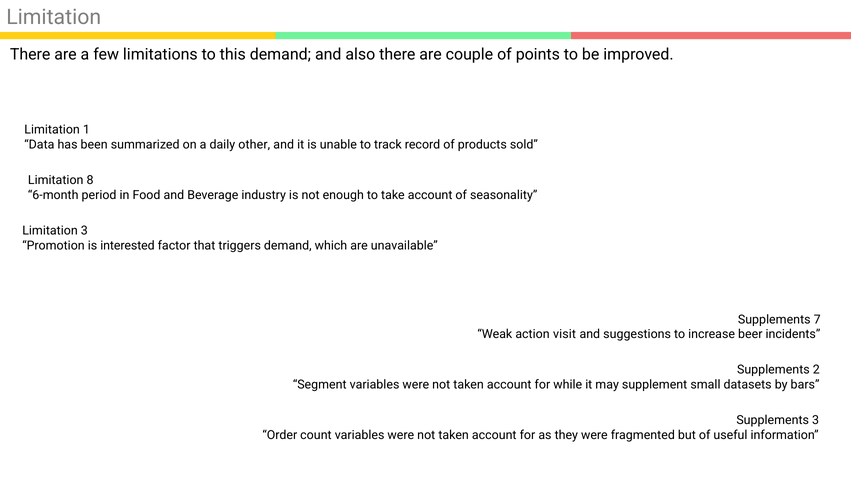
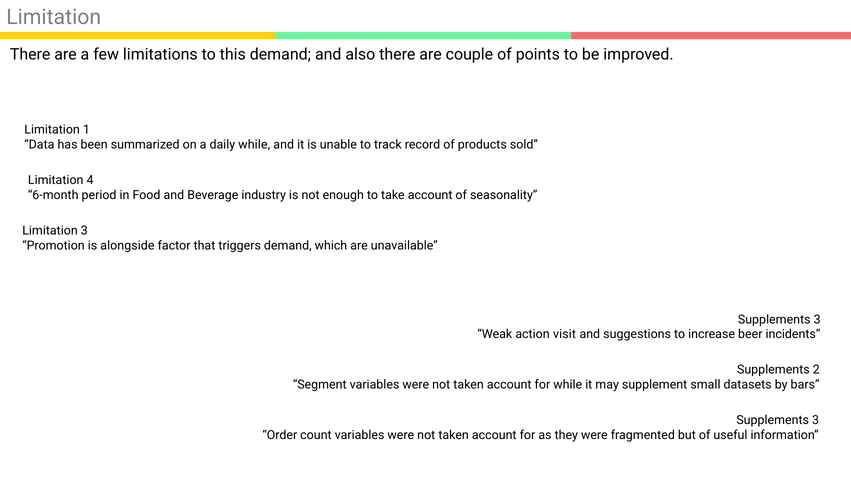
daily other: other -> while (254, 145)
8: 8 -> 4 (90, 180)
interested: interested -> alongside (127, 245)
7: 7 -> 3 (817, 319)
